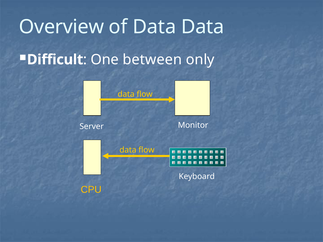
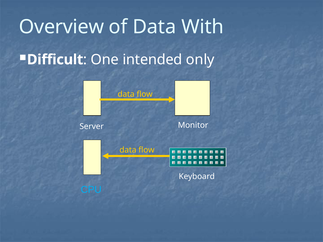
Data Data: Data -> With (203, 27)
between: between -> intended (152, 60)
CPU colour: yellow -> light blue (91, 190)
